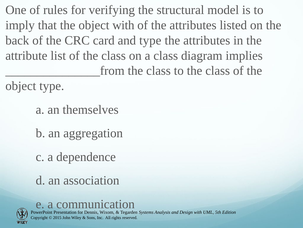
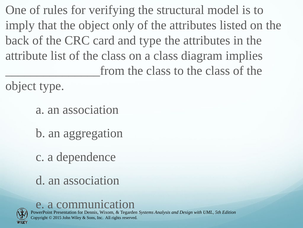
object with: with -> only (123, 25)
a an themselves: themselves -> association (91, 109)
